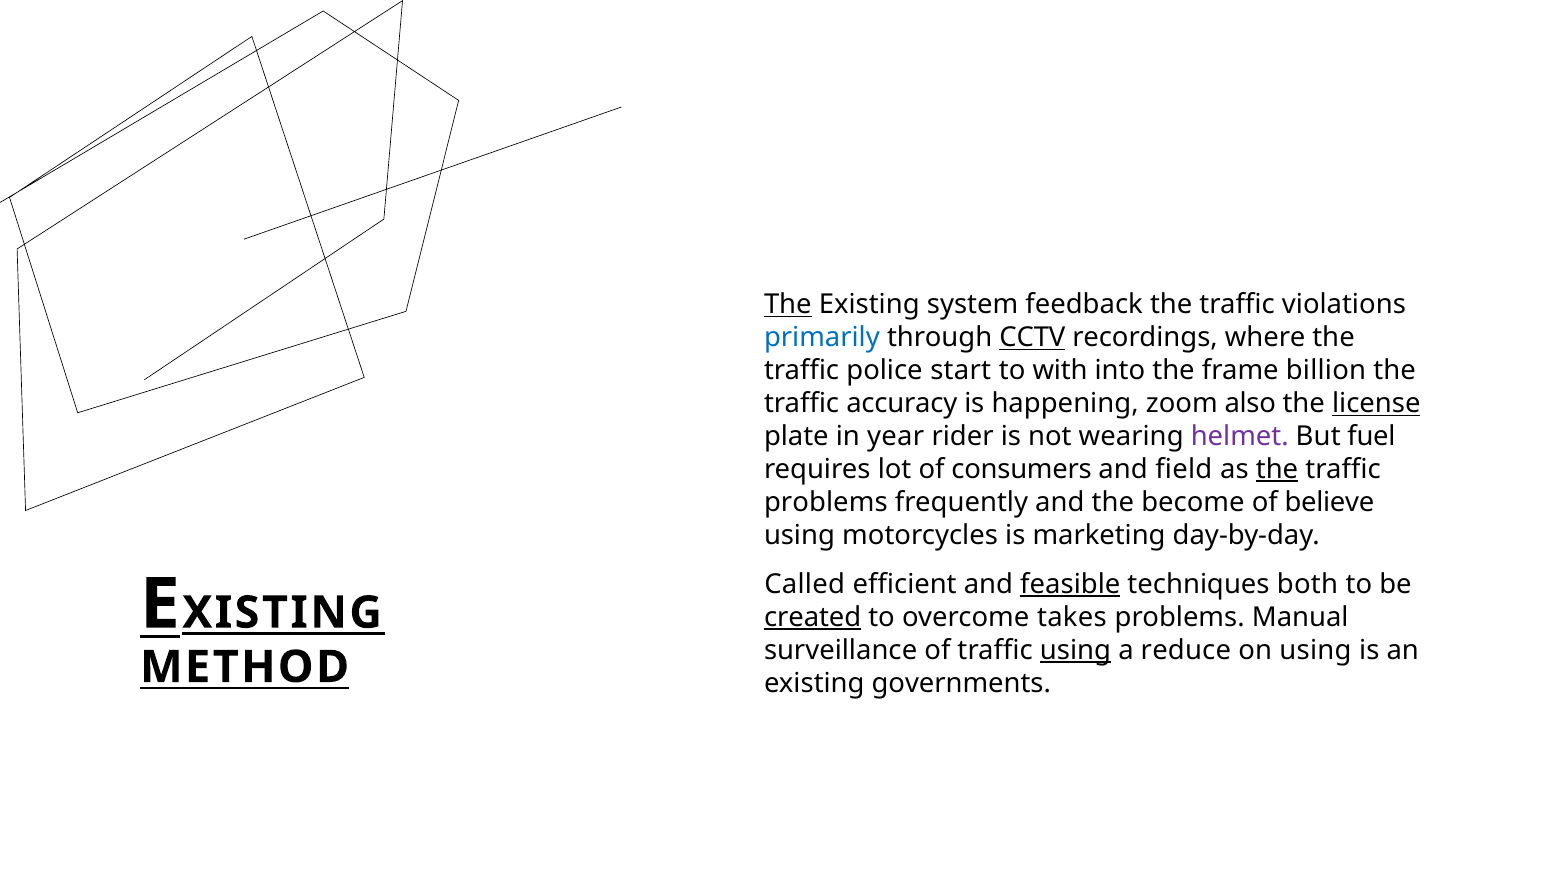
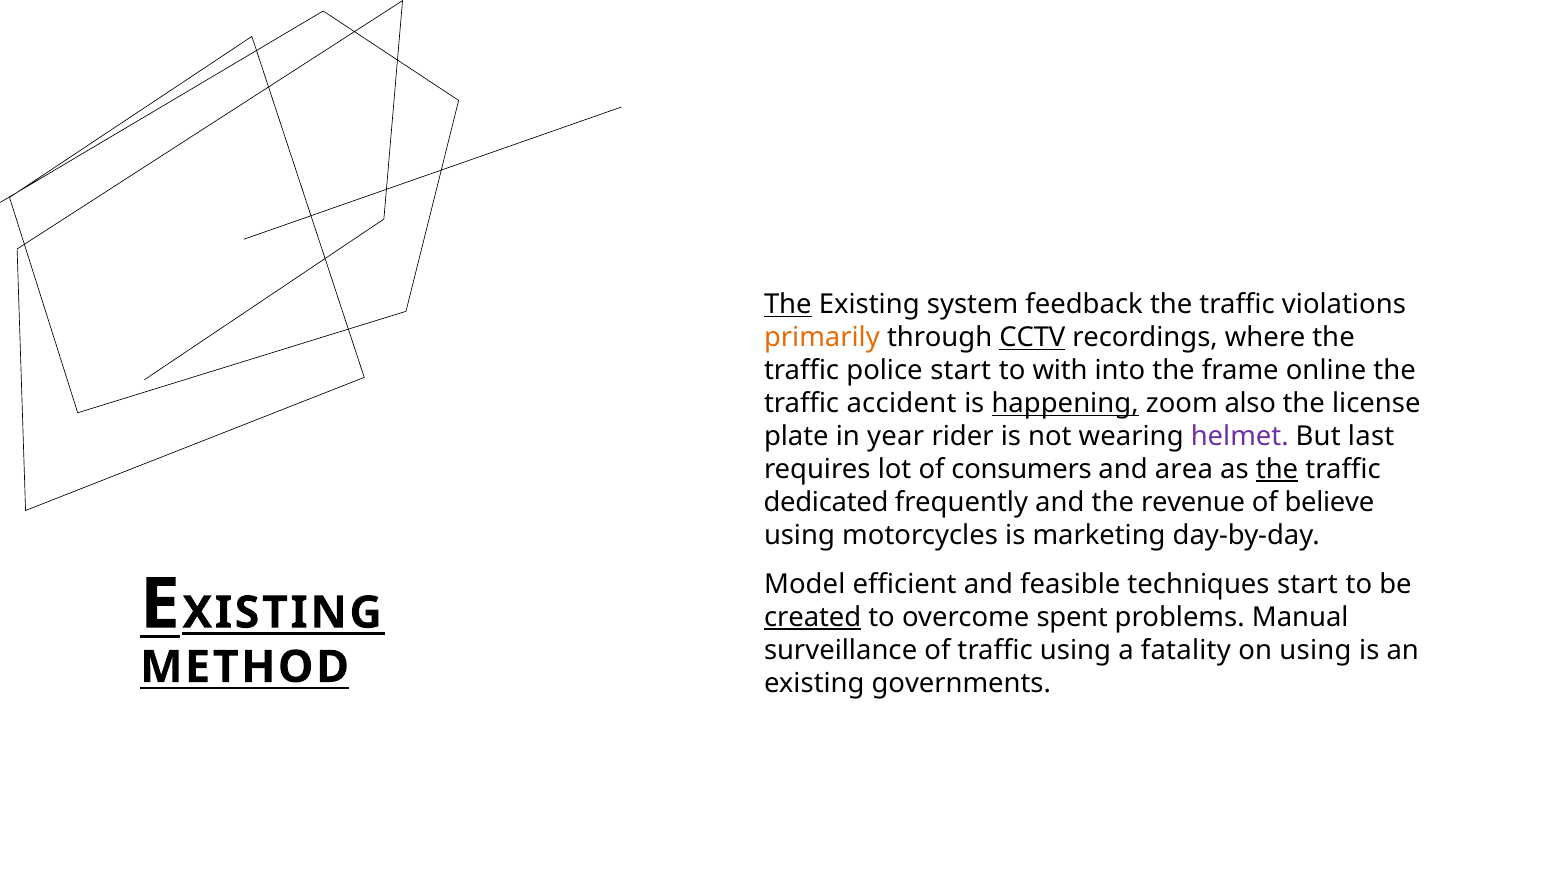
primarily colour: blue -> orange (822, 338)
billion: billion -> online (1326, 371)
accuracy: accuracy -> accident (902, 404)
happening underline: none -> present (1065, 404)
license underline: present -> none (1376, 404)
fuel: fuel -> last (1371, 437)
field: field -> area (1184, 470)
problems: problems -> dedicated (826, 503)
become: become -> revenue (1193, 503)
Called: Called -> Model (805, 585)
feasible underline: present -> none (1070, 585)
techniques both: both -> start (1307, 585)
takes: takes -> spent (1072, 617)
using underline: present -> none (1075, 650)
reduce: reduce -> fatality (1186, 650)
